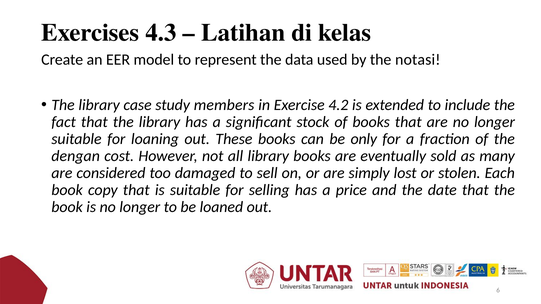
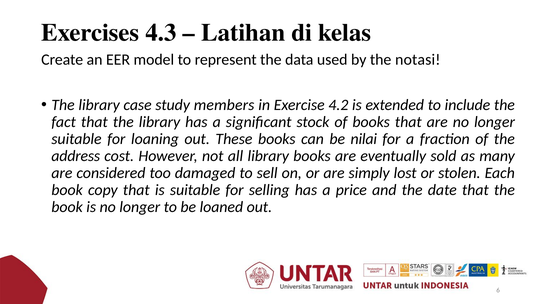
only: only -> nilai (364, 139)
dengan: dengan -> address (76, 156)
